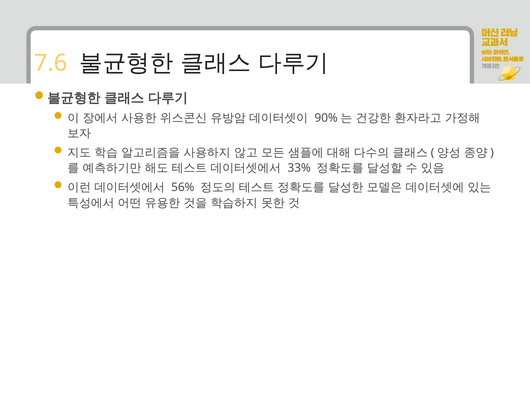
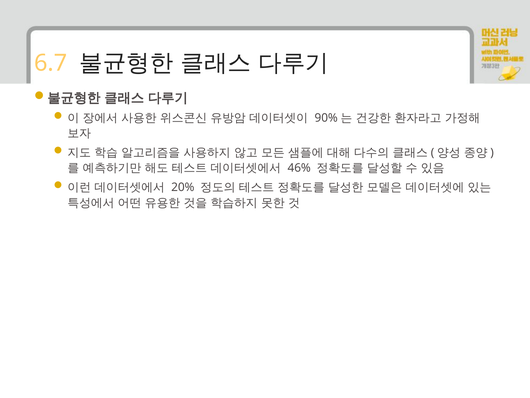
7.6: 7.6 -> 6.7 (51, 63)
33%: 33% -> 46% (299, 168)
56%: 56% -> 20% (183, 187)
